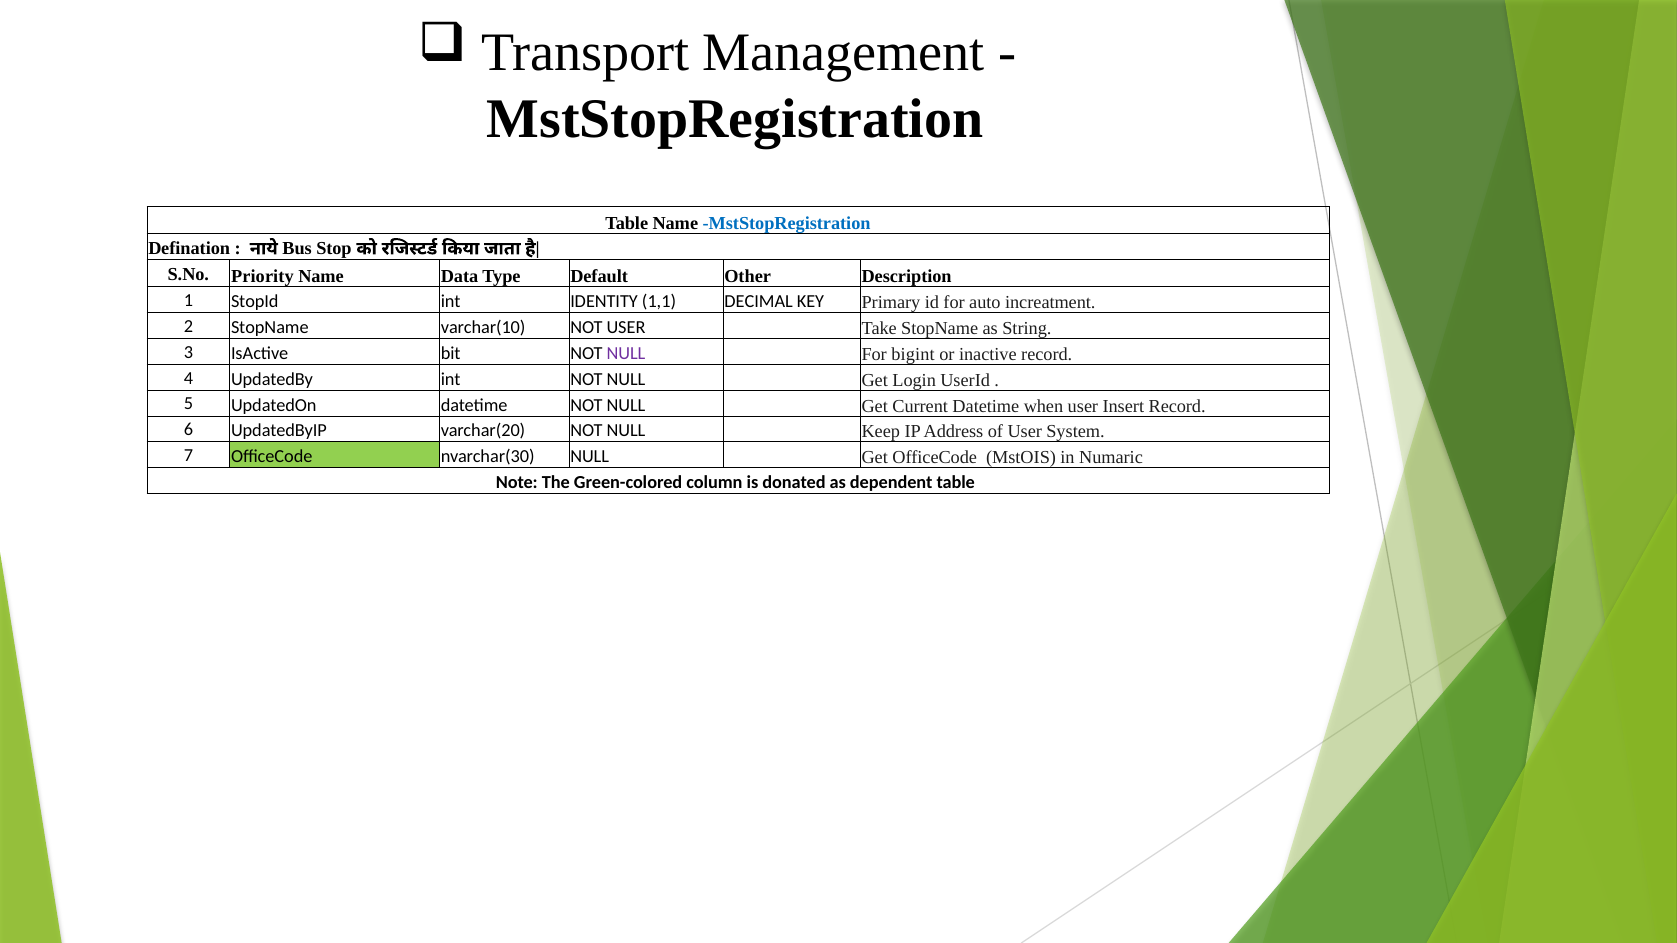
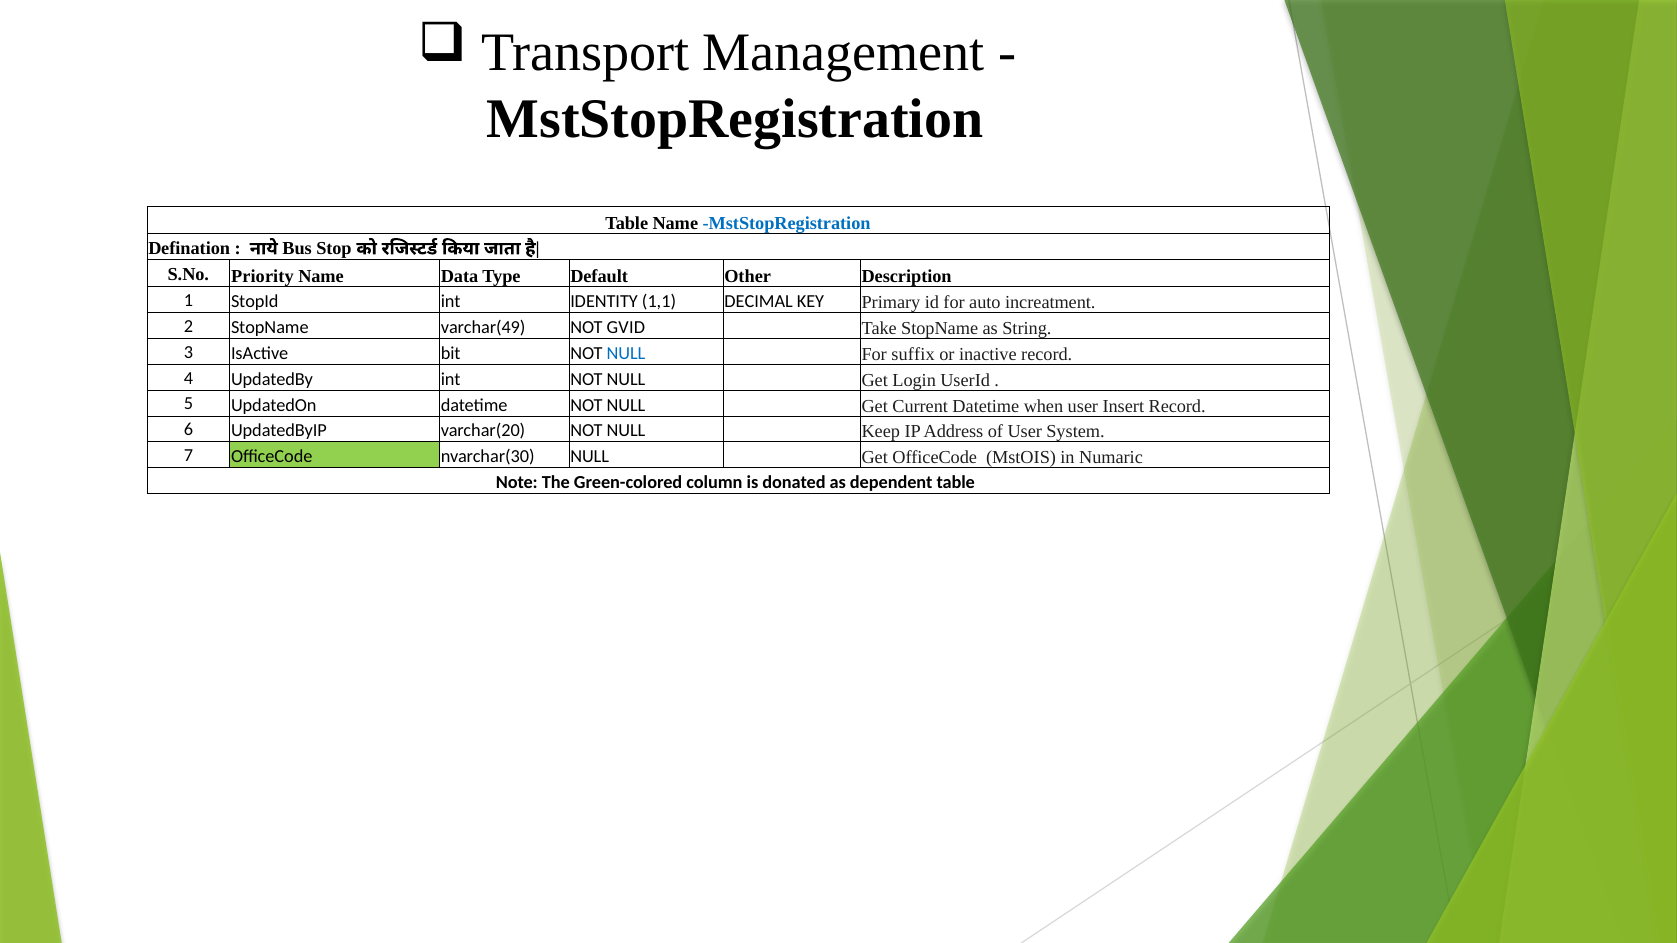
varchar(10: varchar(10 -> varchar(49 (483, 328)
NOT USER: USER -> GVID (626, 328)
NULL colour: purple -> blue (626, 354)
bigint: bigint -> suffix (913, 354)
